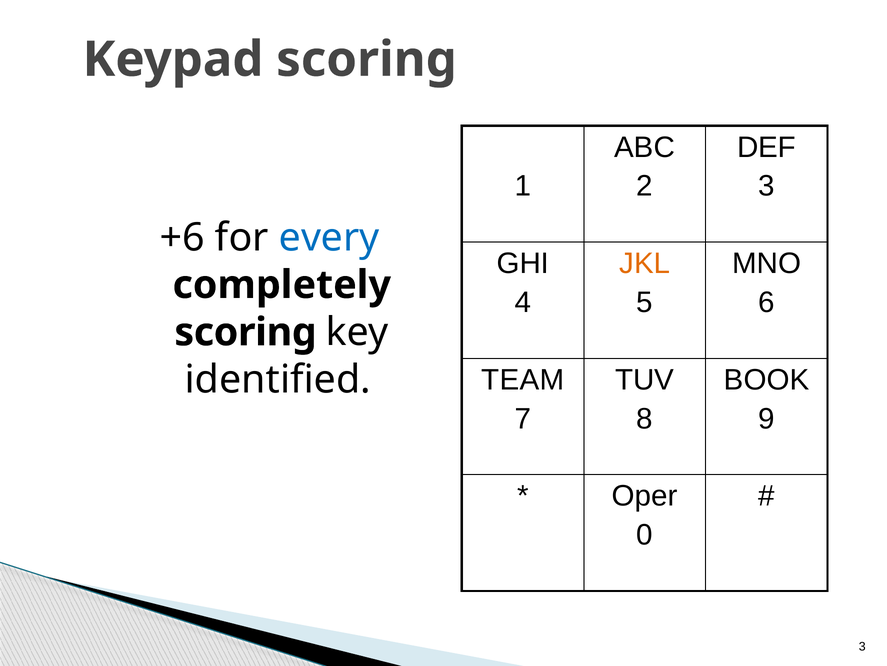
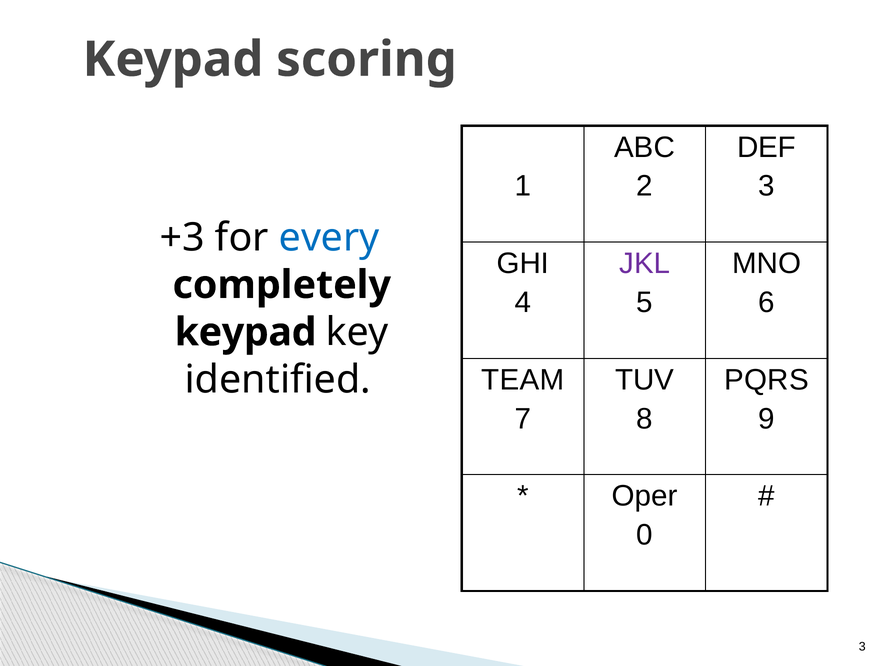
+6: +6 -> +3 (182, 237)
JKL colour: orange -> purple (645, 263)
scoring: scoring -> keypad (246, 332)
BOOK: BOOK -> PQRS (766, 380)
